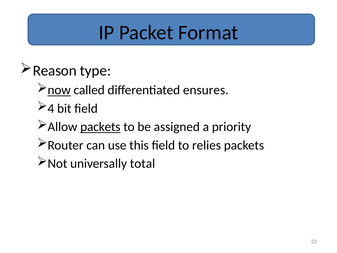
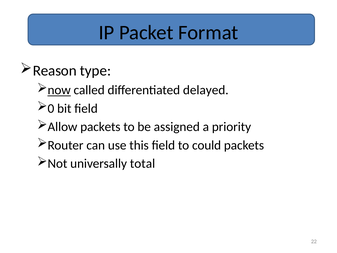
ensures: ensures -> delayed (206, 90)
4: 4 -> 0 (51, 108)
packets underline: present -> none (100, 127)
relies: relies -> could (207, 145)
